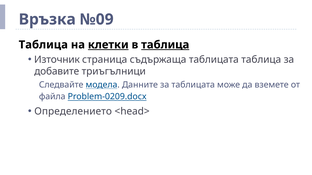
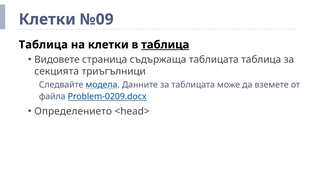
Връзка: Връзка -> Клетки (47, 19)
клетки underline: present -> none (108, 45)
Източник: Източник -> Видовете (57, 60)
добавите: добавите -> секцията (57, 72)
